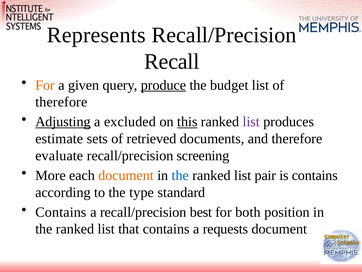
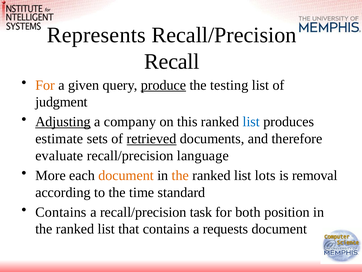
budget: budget -> testing (229, 85)
therefore: therefore -> judgment (61, 102)
excluded: excluded -> company (130, 122)
this underline: present -> none (187, 122)
list colour: purple -> blue (251, 122)
retrieved underline: none -> present (152, 139)
screening: screening -> language (203, 155)
the colour: blue -> orange (180, 175)
pair: pair -> lots (265, 175)
is contains: contains -> removal (315, 175)
type: type -> time (142, 192)
best: best -> task (201, 212)
